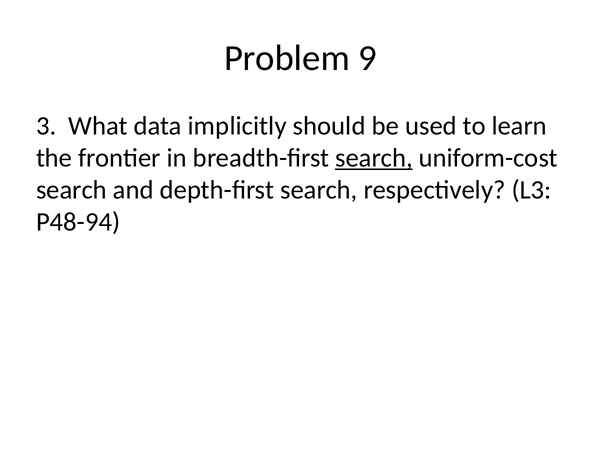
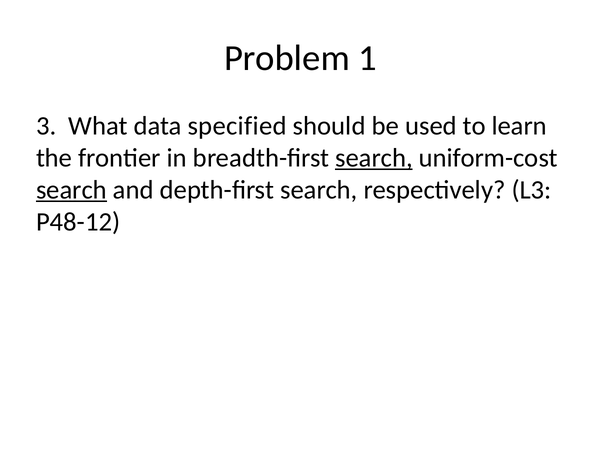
9: 9 -> 1 (367, 58)
implicitly: implicitly -> specified (237, 126)
search underline: none -> present (71, 190)
P48-94: P48-94 -> P48-12 (78, 222)
